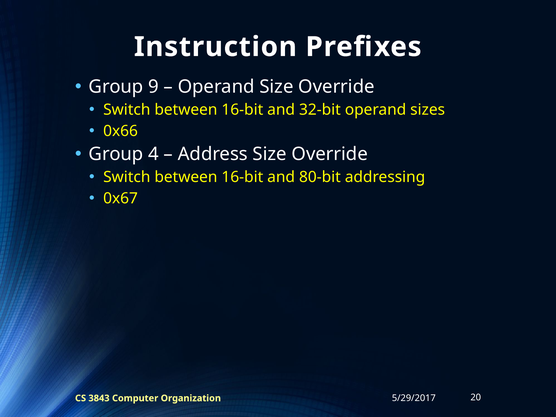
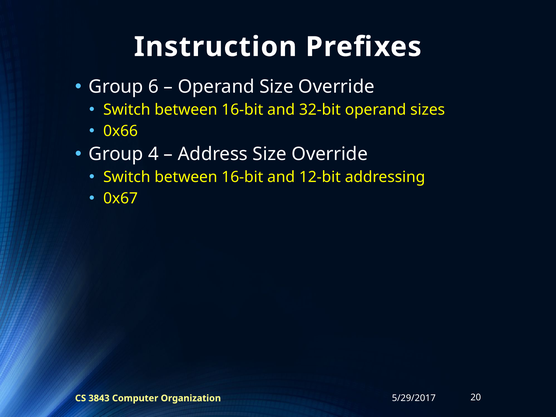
9: 9 -> 6 (154, 87)
80-bit: 80-bit -> 12-bit (320, 177)
